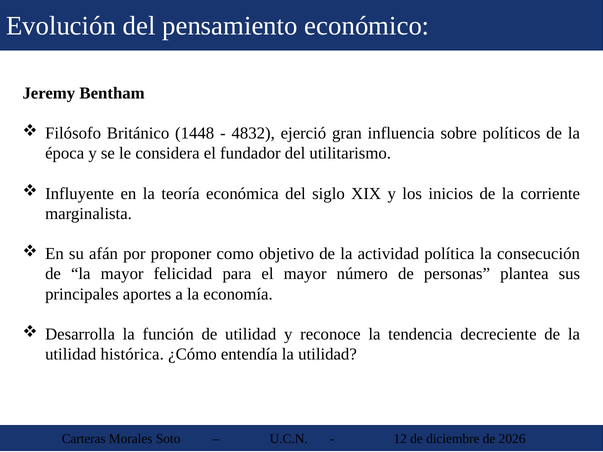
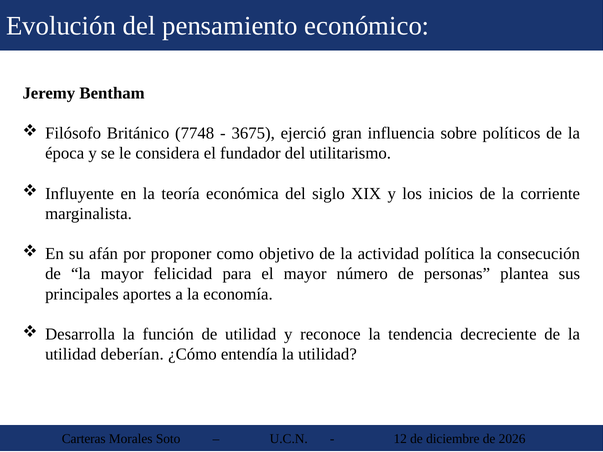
1448: 1448 -> 7748 (195, 133)
4832: 4832 -> 3675 (253, 133)
histórica: histórica -> deberían (132, 354)
